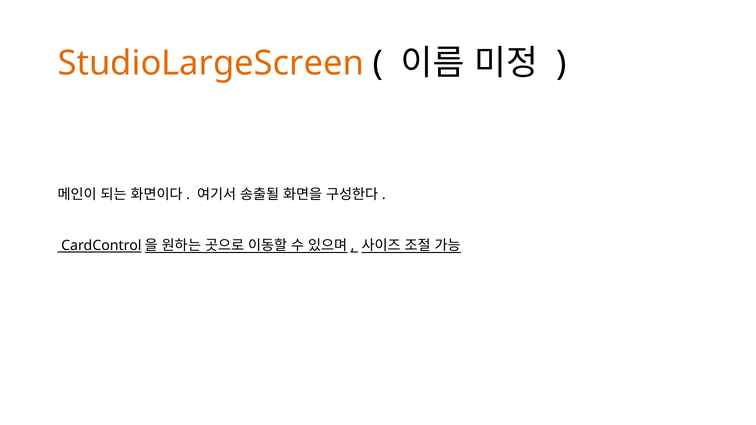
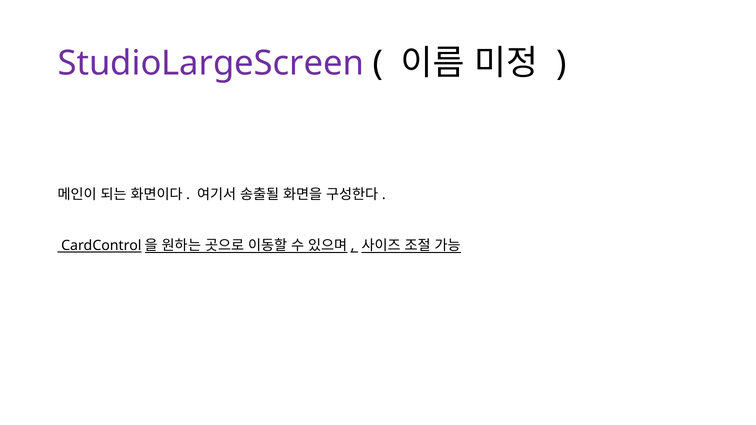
StudioLargeScreen colour: orange -> purple (211, 64)
